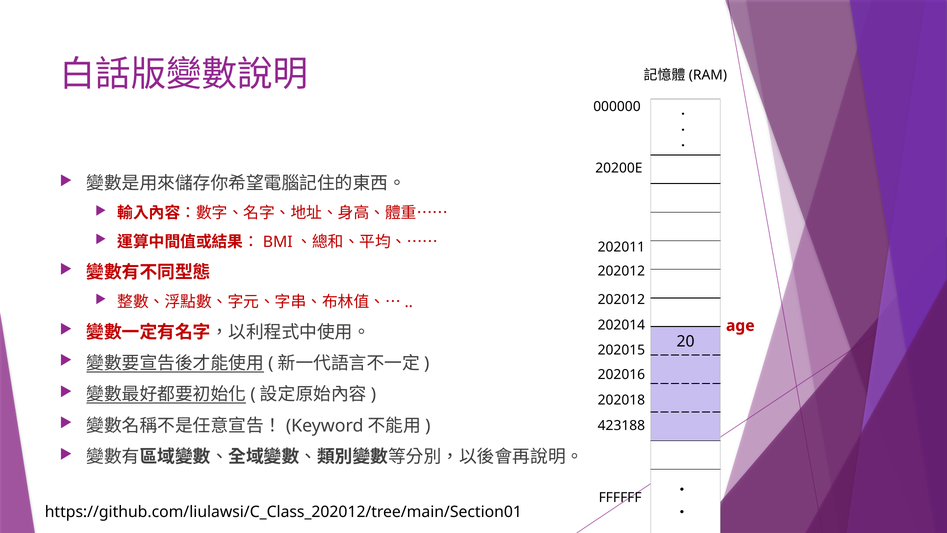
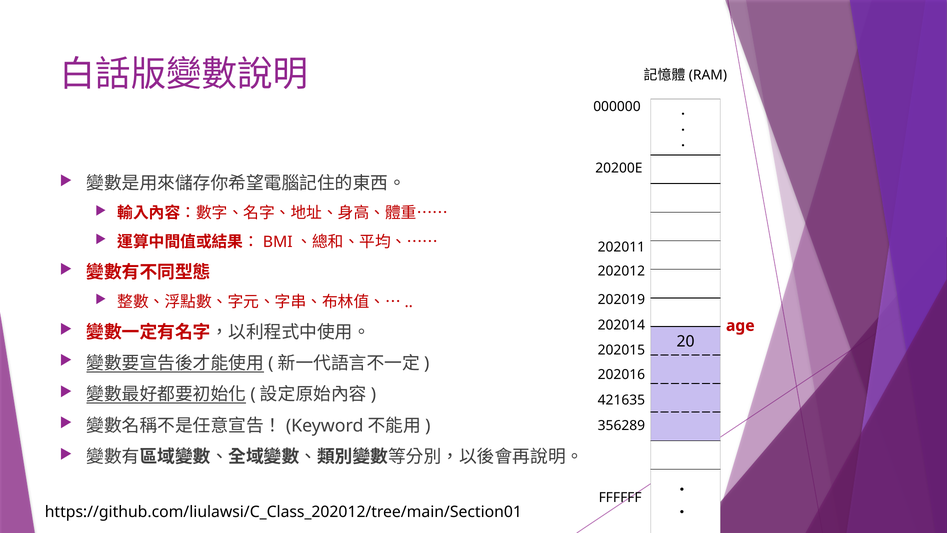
202012: 202012 -> 202019 (621, 300)
202018: 202018 -> 421635 (621, 400)
423188: 423188 -> 356289 (621, 426)
